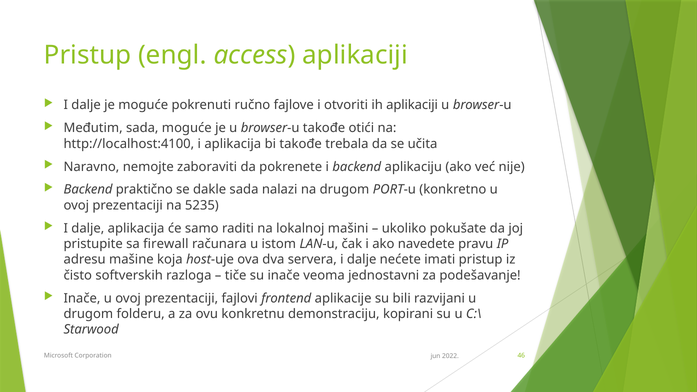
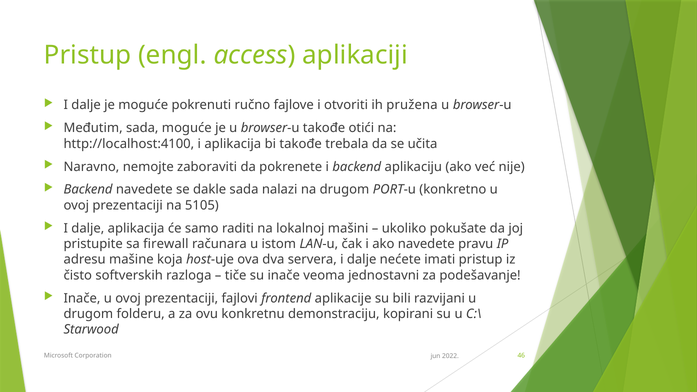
ih aplikaciji: aplikaciji -> pružena (412, 105)
Backend praktično: praktično -> navedete (144, 190)
5235: 5235 -> 5105 (202, 205)
